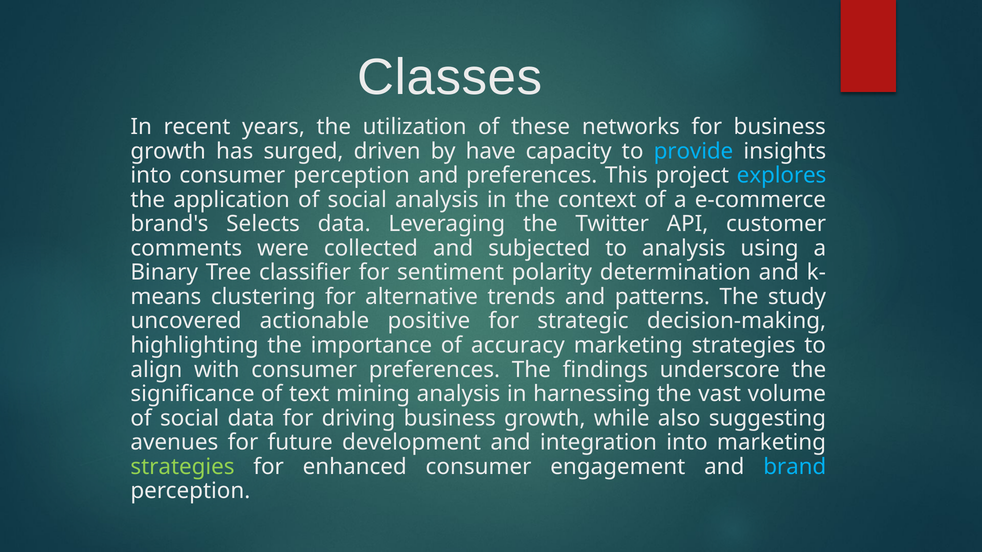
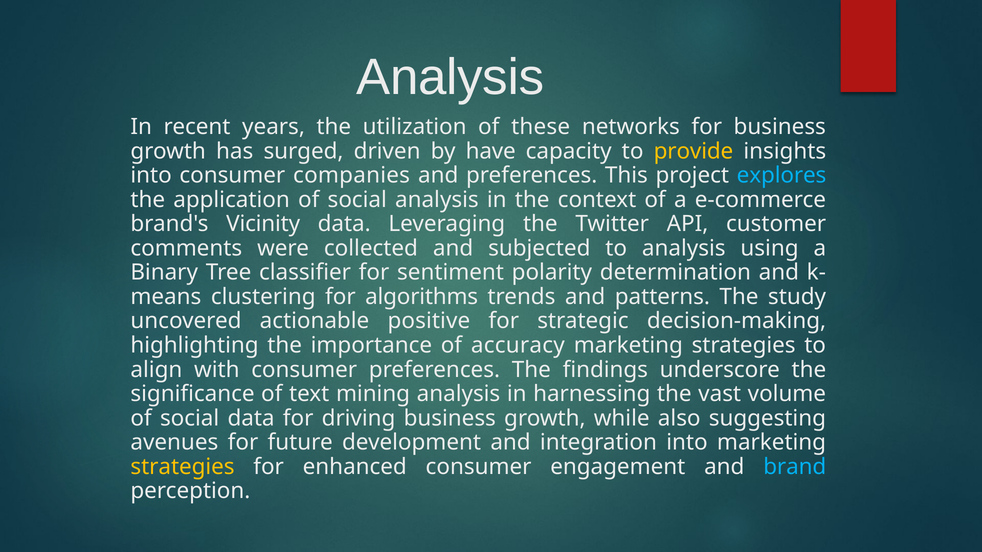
Classes: Classes -> Analysis (450, 77)
provide colour: light blue -> yellow (693, 151)
consumer perception: perception -> companies (352, 175)
Selects: Selects -> Vicinity (263, 224)
alternative: alternative -> algorithms (422, 297)
strategies colour: light green -> yellow (183, 467)
